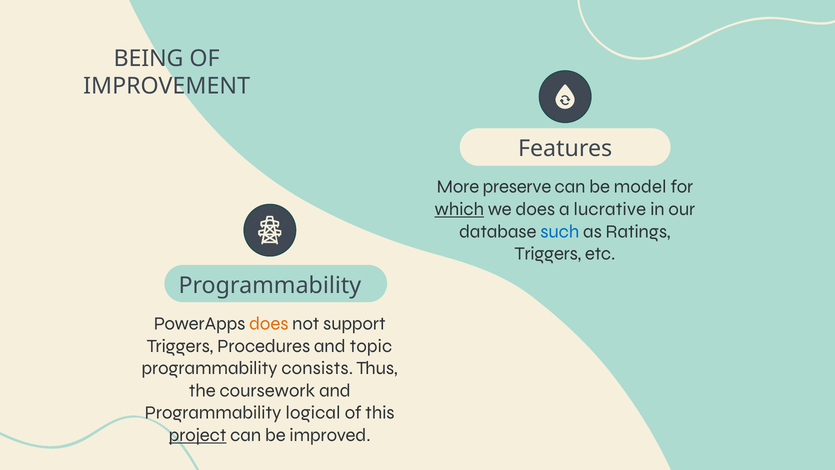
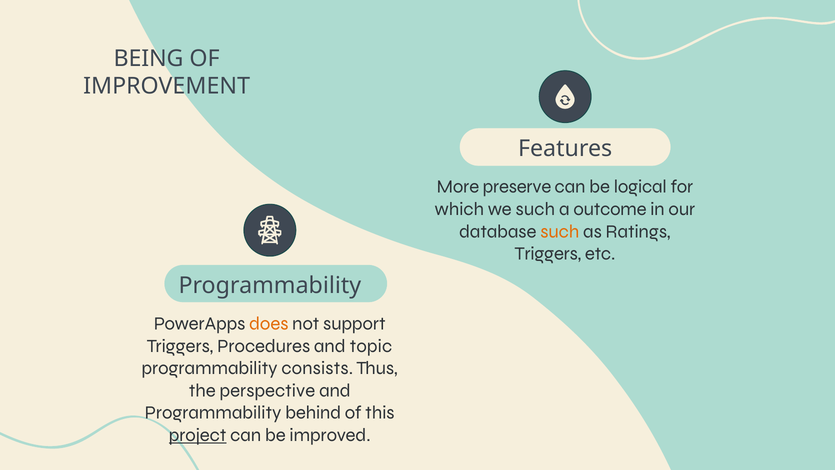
model: model -> logical (640, 187)
which underline: present -> none (459, 209)
we does: does -> such (535, 209)
lucrative: lucrative -> outcome (610, 209)
such colour: blue -> orange (560, 231)
coursework: coursework -> perspective (267, 390)
logical: logical -> behind (313, 413)
